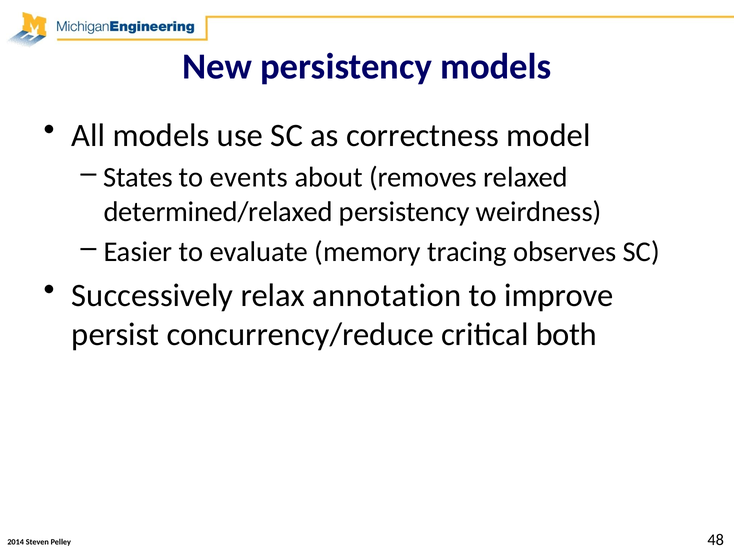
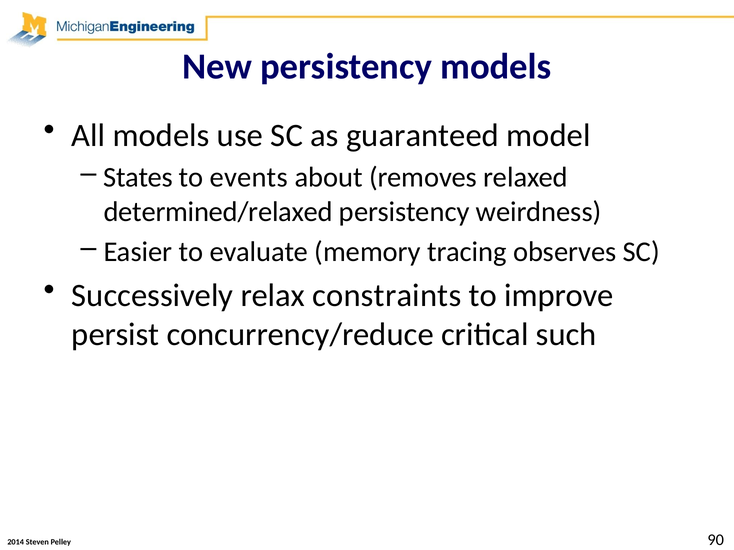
correctness: correctness -> guaranteed (423, 136)
annotation: annotation -> constraints (387, 296)
both: both -> such (566, 335)
48: 48 -> 90 (716, 541)
